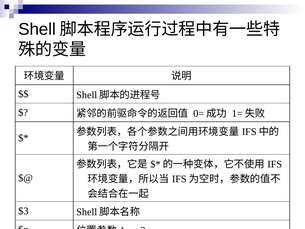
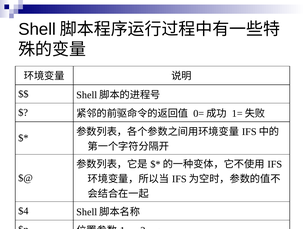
$3: $3 -> $4 (23, 211)
